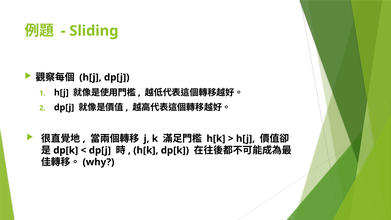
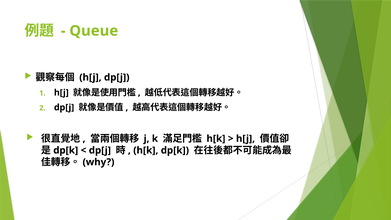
Sliding: Sliding -> Queue (94, 31)
